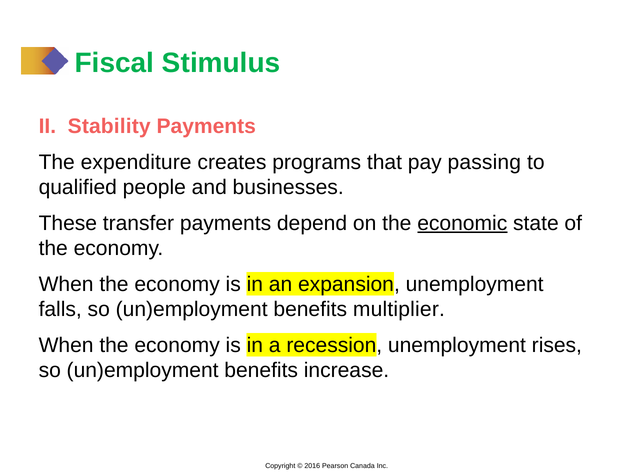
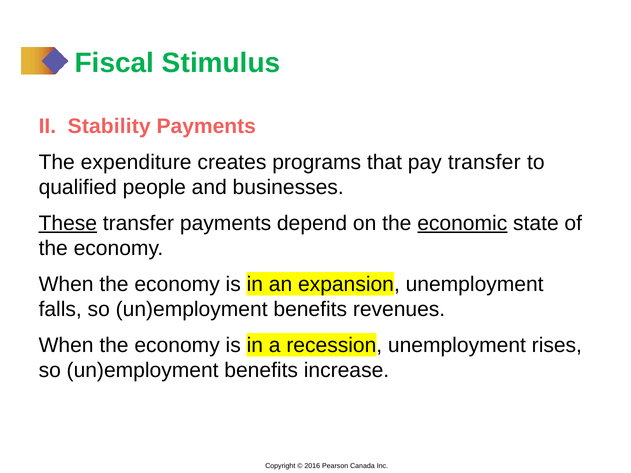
pay passing: passing -> transfer (484, 162)
These underline: none -> present (68, 223)
multiplier: multiplier -> revenues (399, 310)
